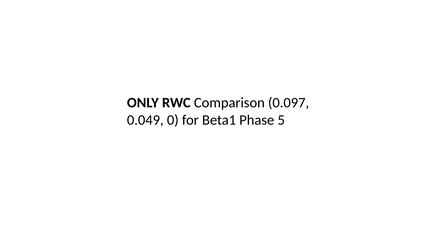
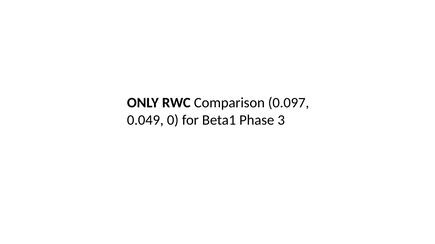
5: 5 -> 3 (281, 120)
